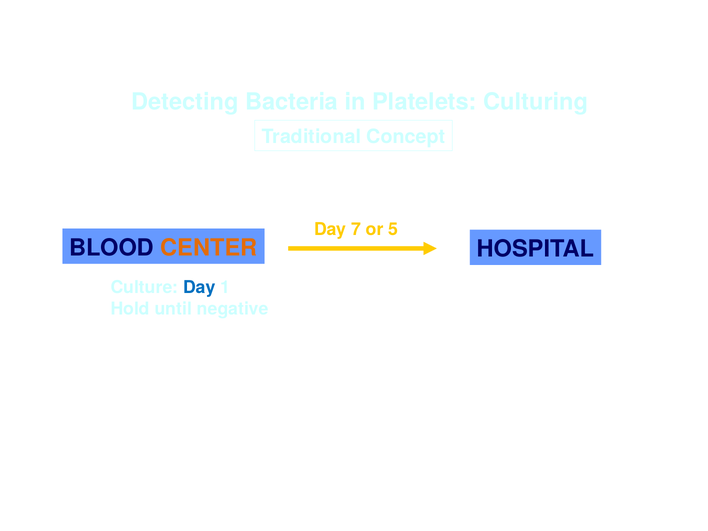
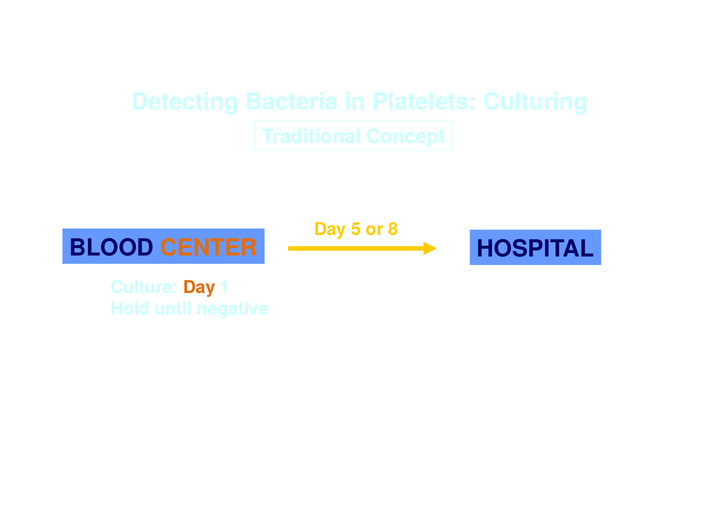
7: 7 -> 5 (356, 229)
5: 5 -> 8 (393, 229)
Day colour: blue -> orange (199, 288)
